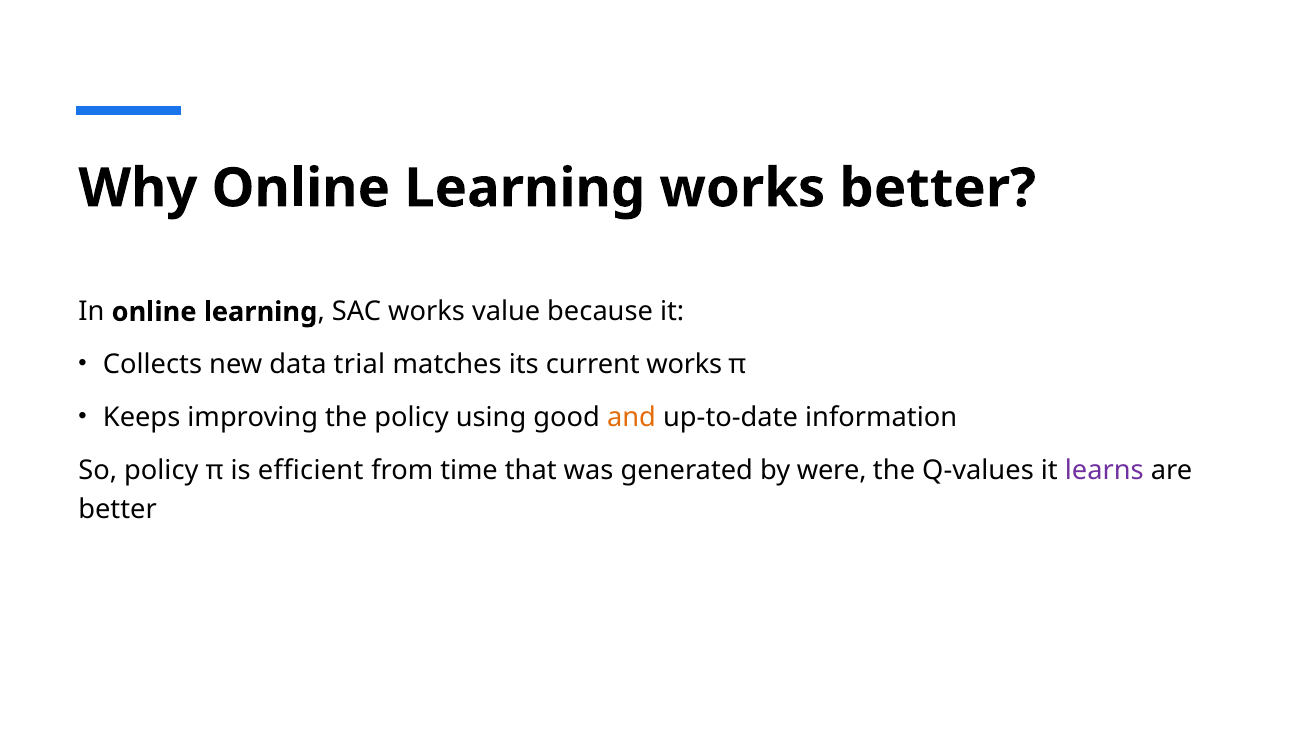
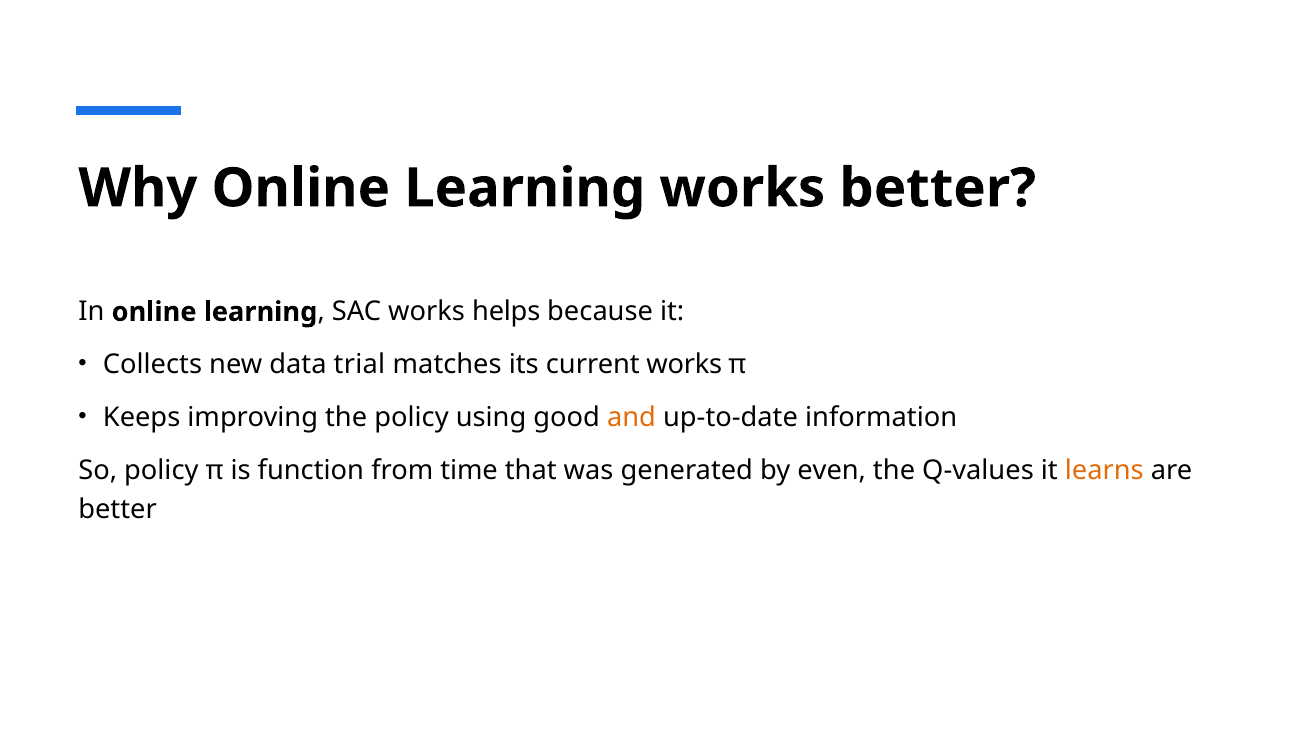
value: value -> helps (506, 312)
efficient: efficient -> function (311, 470)
were: were -> even (832, 470)
learns colour: purple -> orange (1104, 470)
